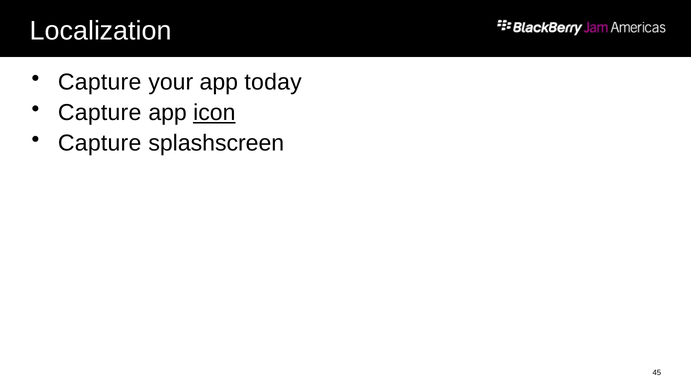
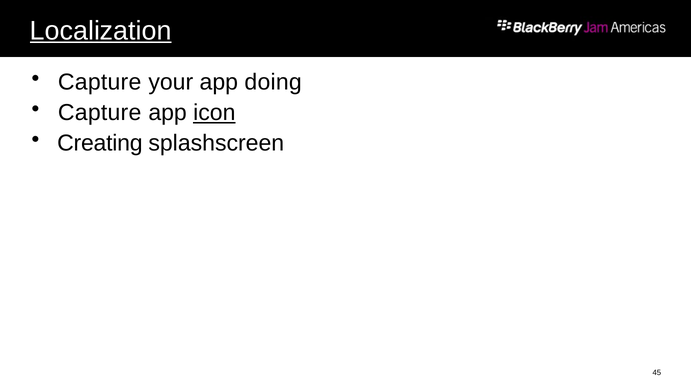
Localization underline: none -> present (101, 31)
today: today -> doing (273, 82)
Capture: Capture -> Creating (100, 143)
